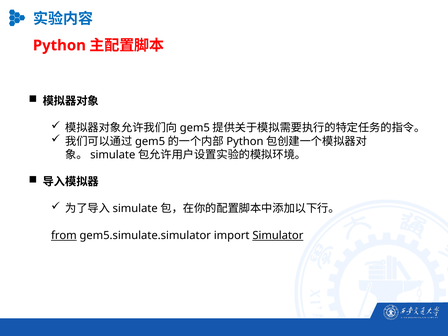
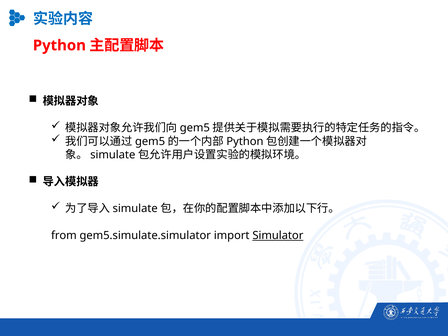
from underline: present -> none (64, 235)
